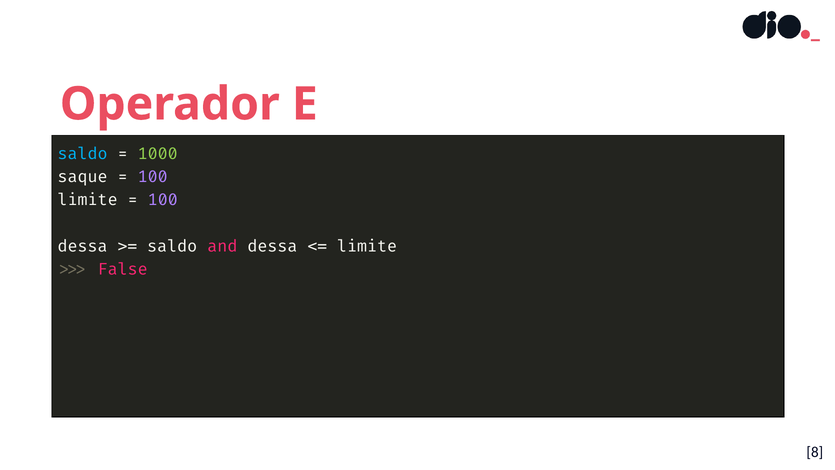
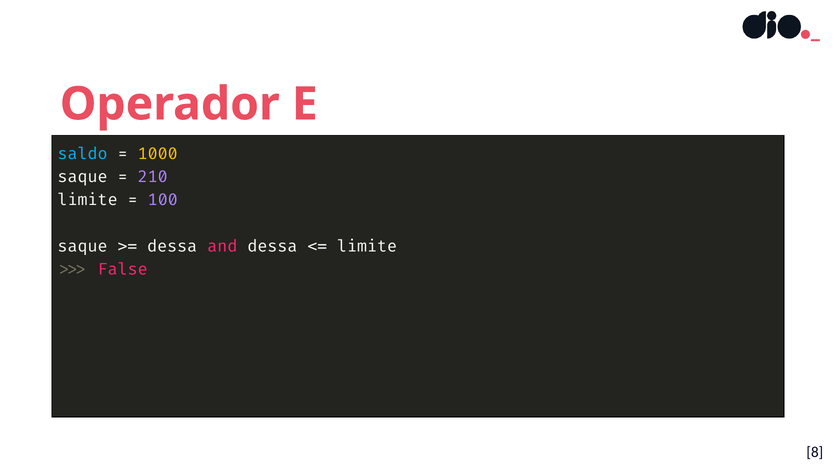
1000 colour: light green -> yellow (158, 154)
100: 100 -> 210 (153, 177)
dessa: dessa -> saque (83, 246)
saldo: saldo -> dessa (172, 246)
